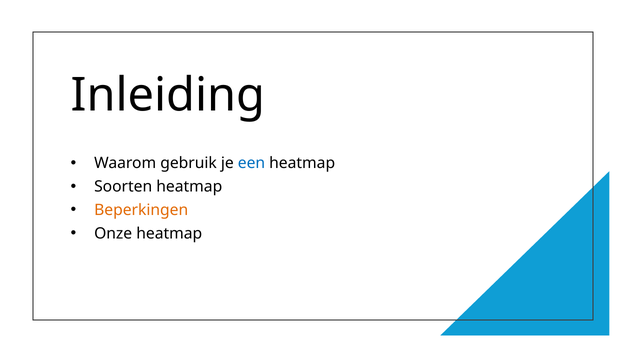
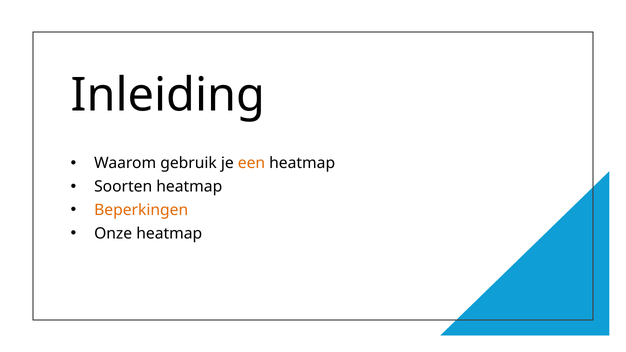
een colour: blue -> orange (251, 163)
